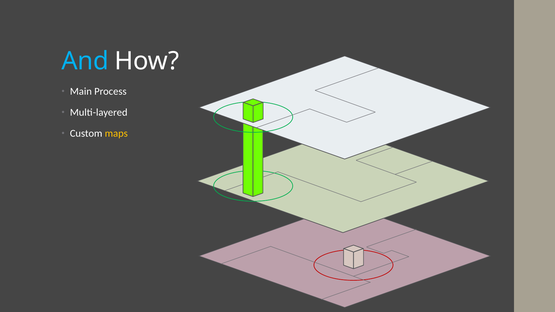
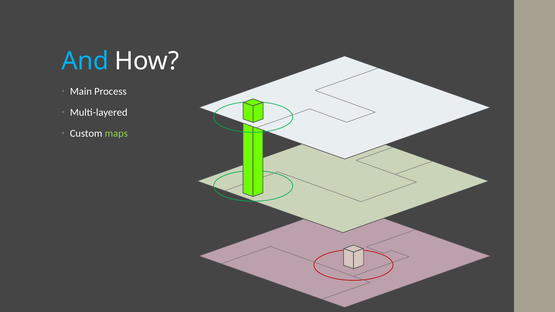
maps colour: yellow -> light green (116, 134)
